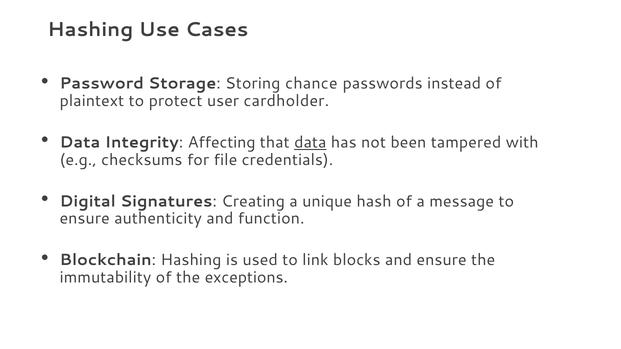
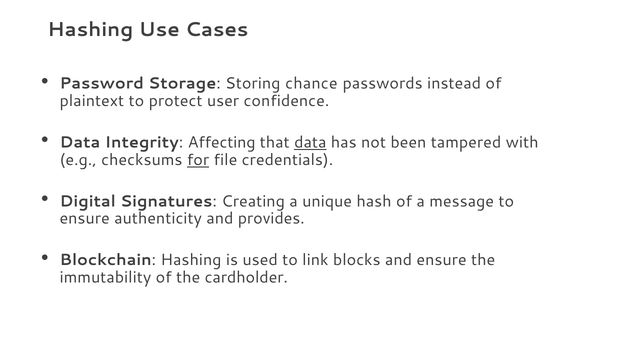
cardholder: cardholder -> confidence (286, 101)
for underline: none -> present (198, 160)
function: function -> provides (271, 219)
exceptions: exceptions -> cardholder (246, 278)
